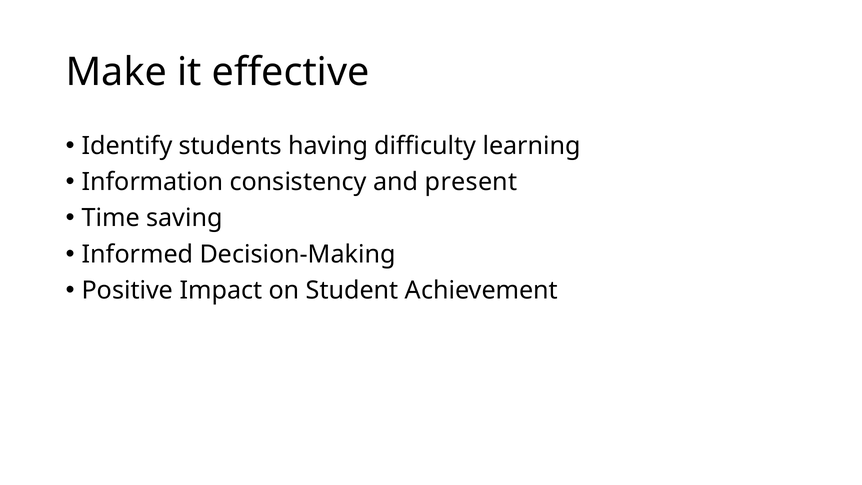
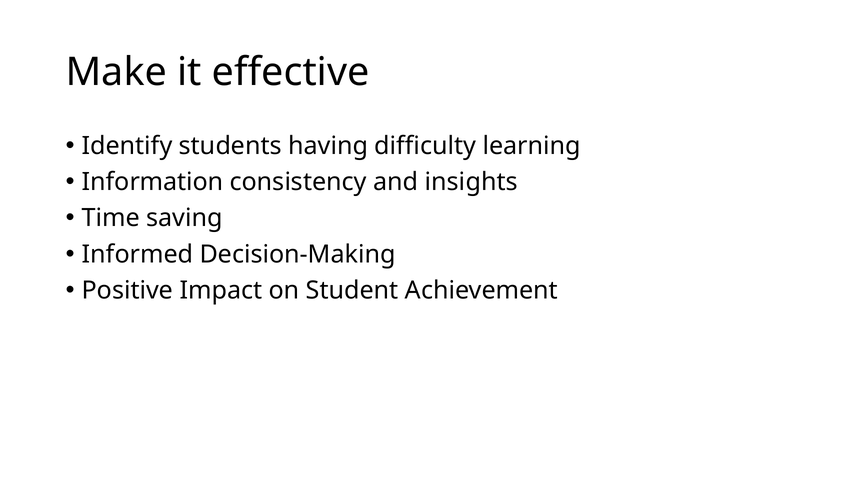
present: present -> insights (471, 182)
